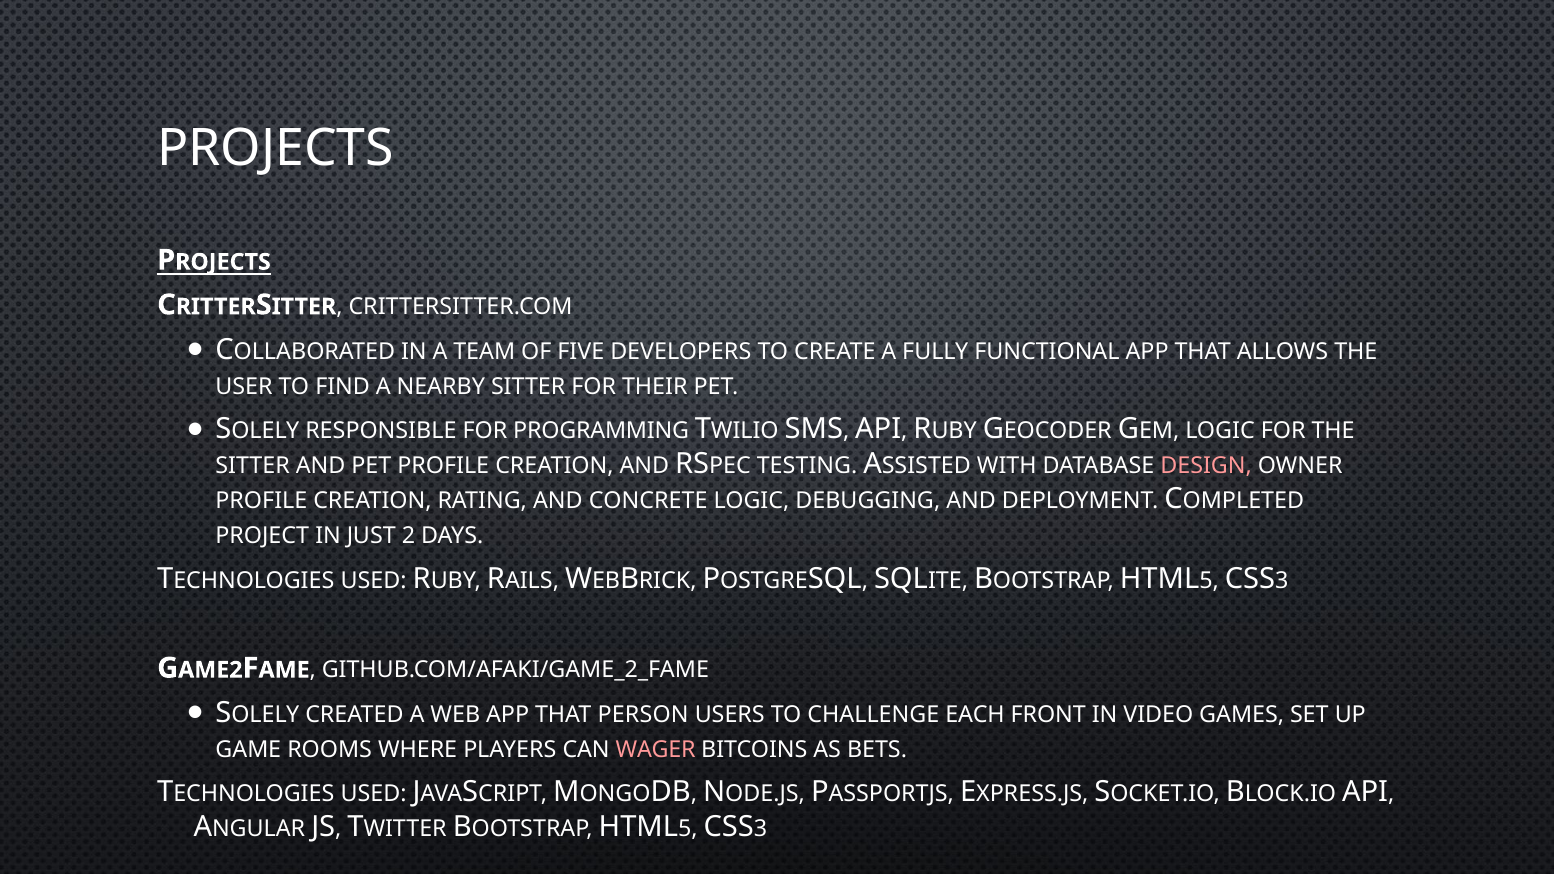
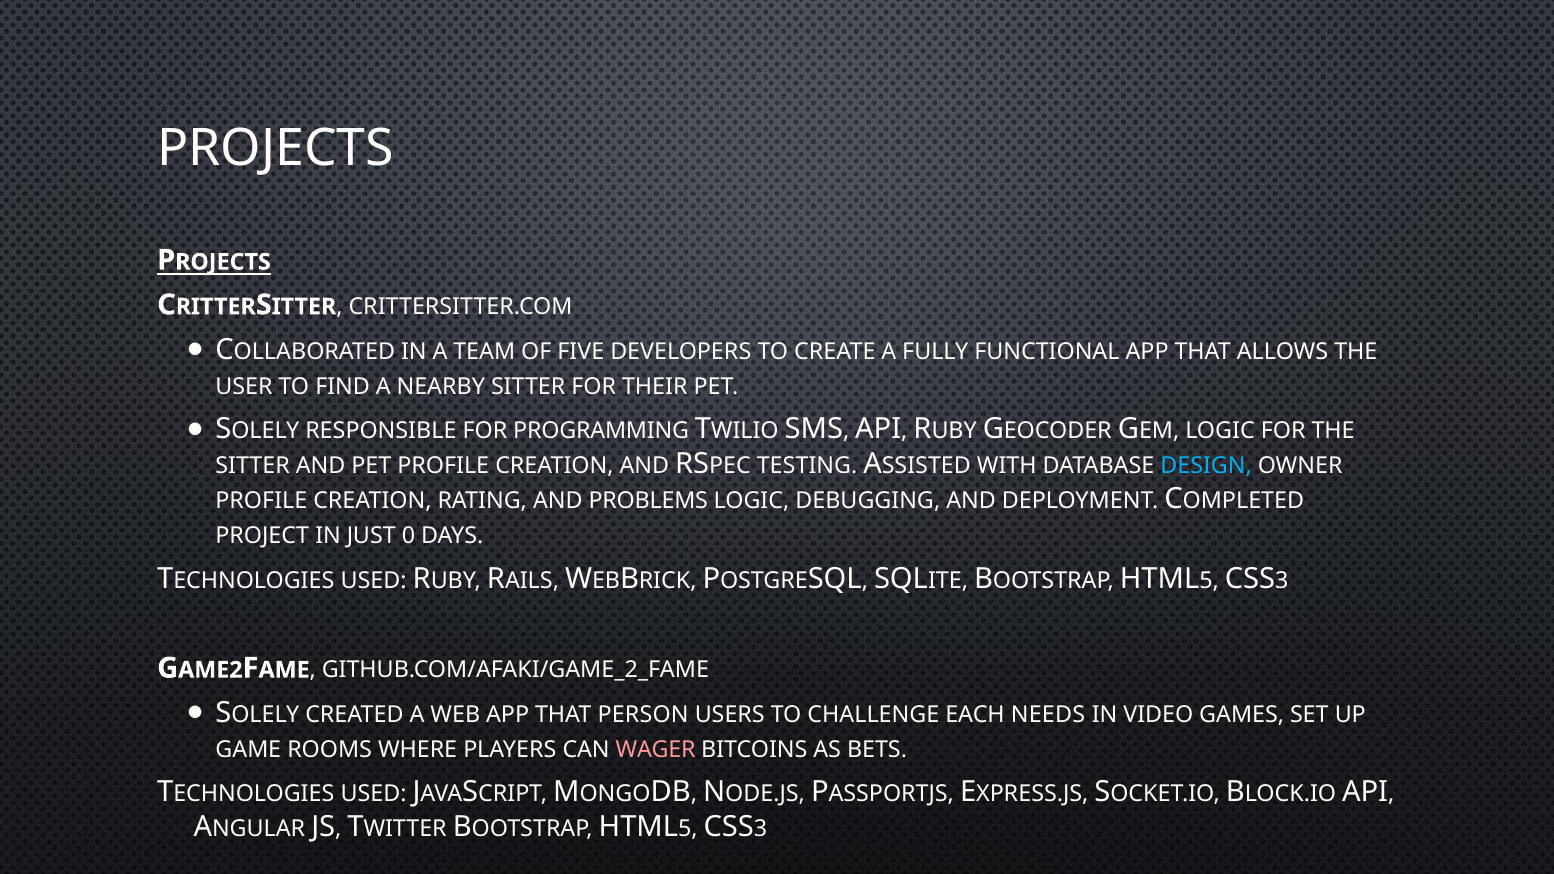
DESIGN colour: pink -> light blue (1206, 466)
CONCRETE: CONCRETE -> PROBLEMS (648, 501)
2: 2 -> 0 (409, 536)
FRONT: FRONT -> NEEDS (1048, 715)
